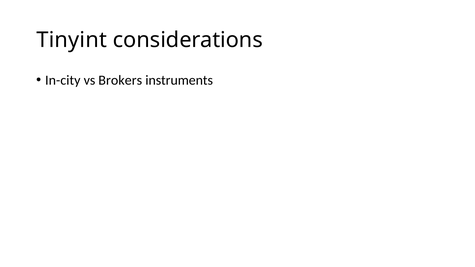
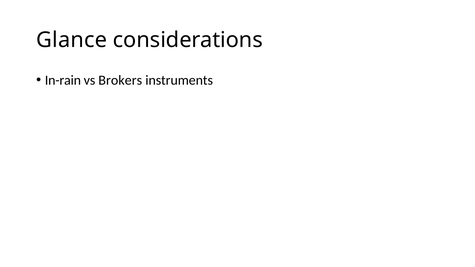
Tinyint: Tinyint -> Glance (72, 40)
In-city: In-city -> In-rain (63, 80)
